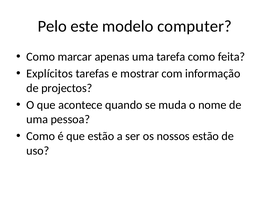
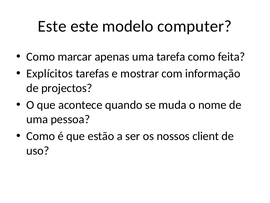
Pelo: Pelo -> Este (52, 26)
nossos estão: estão -> client (206, 136)
